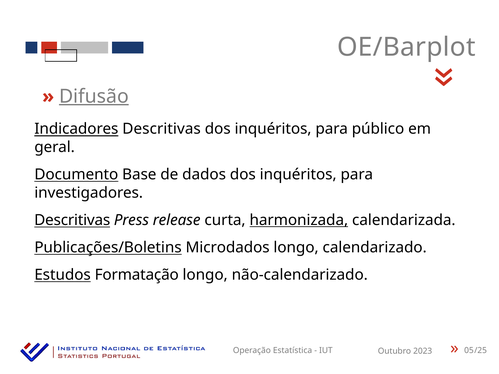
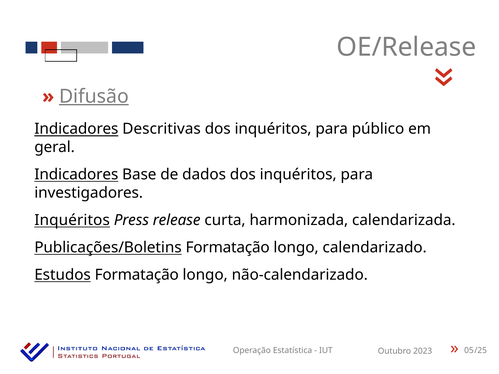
OE/Barplot: OE/Barplot -> OE/Release (406, 47)
Documento: Documento -> Indicadores (76, 175)
Descritivas: Descritivas -> Inquéritos (72, 220)
harmonizada underline: present -> none (299, 220)
Publicações/Boletins Microdados: Microdados -> Formatação (228, 248)
